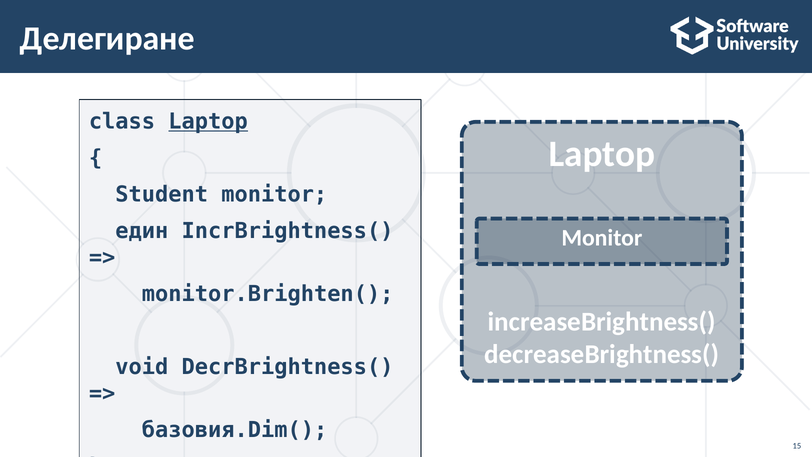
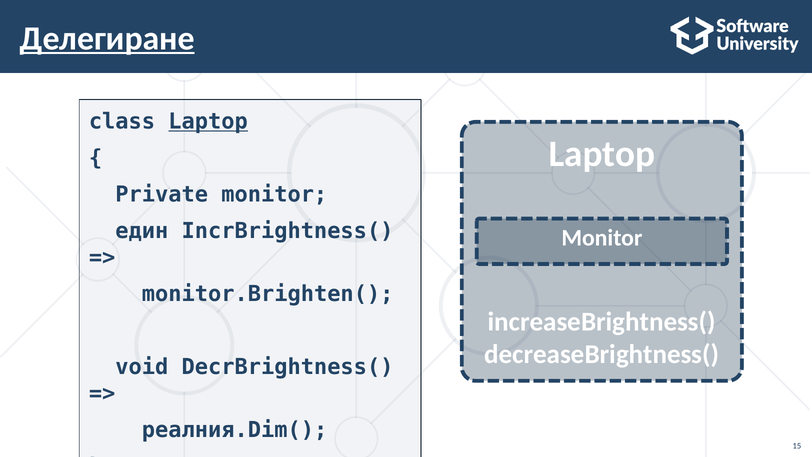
Делегиране underline: none -> present (107, 38)
Student: Student -> Private (162, 194)
базовия.Dim(: базовия.Dim( -> реалния.Dim( (235, 430)
